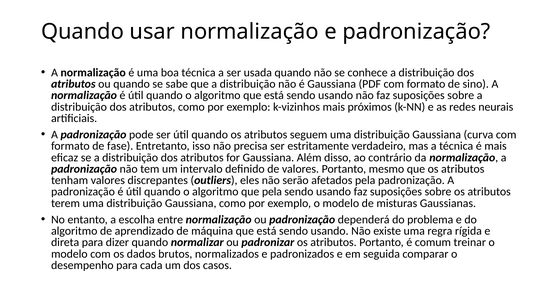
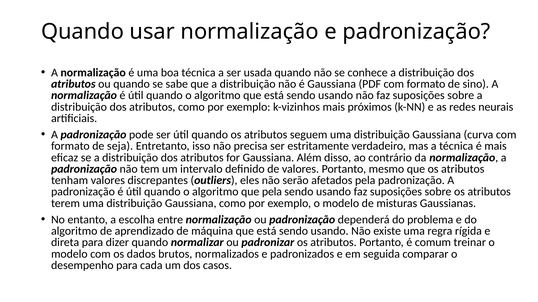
fase: fase -> seja (120, 146)
